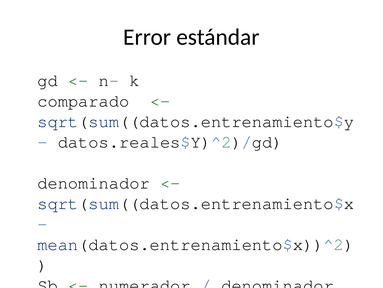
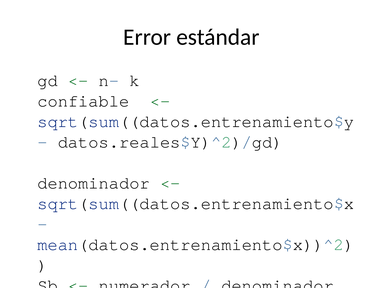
comparado: comparado -> confiable (83, 101)
